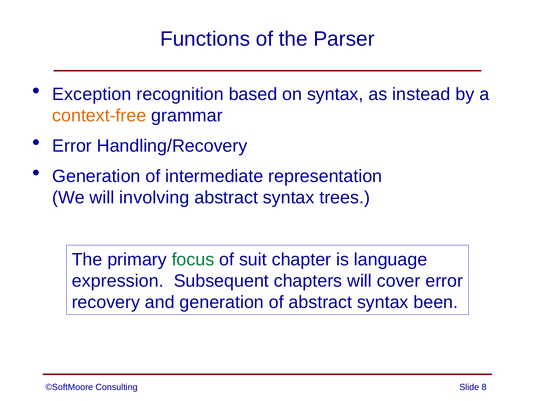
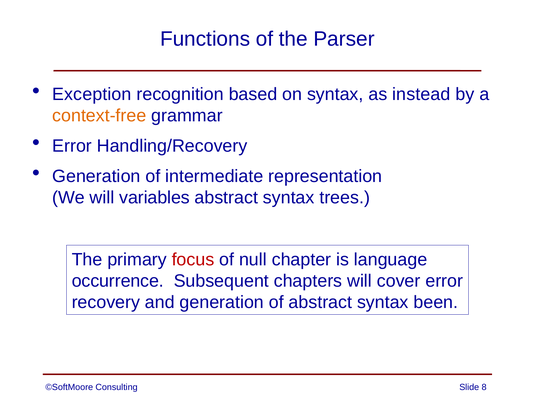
involving: involving -> variables (155, 198)
focus colour: green -> red (193, 260)
suit: suit -> null (253, 260)
expression: expression -> occurrence (118, 281)
